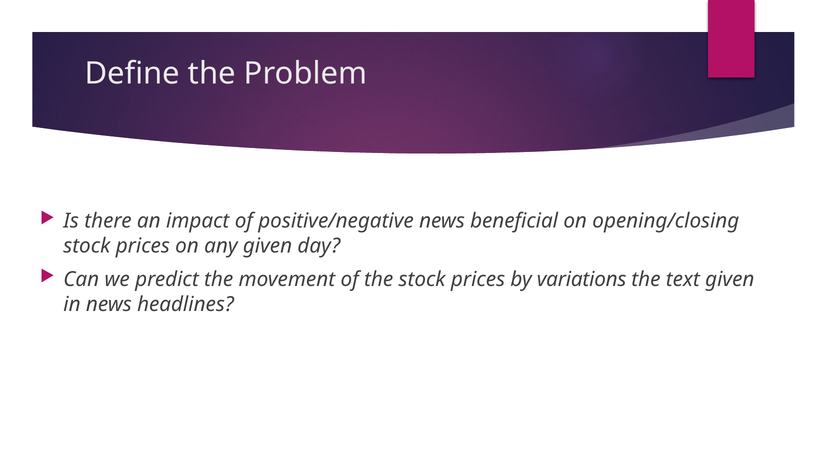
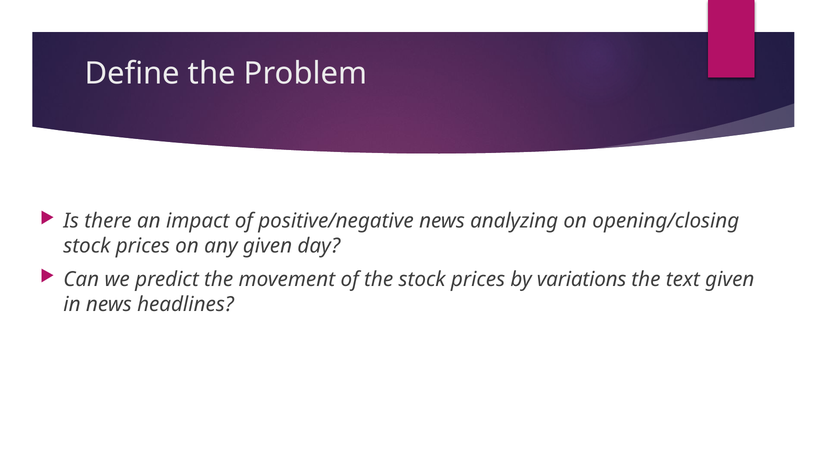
beneficial: beneficial -> analyzing (514, 221)
